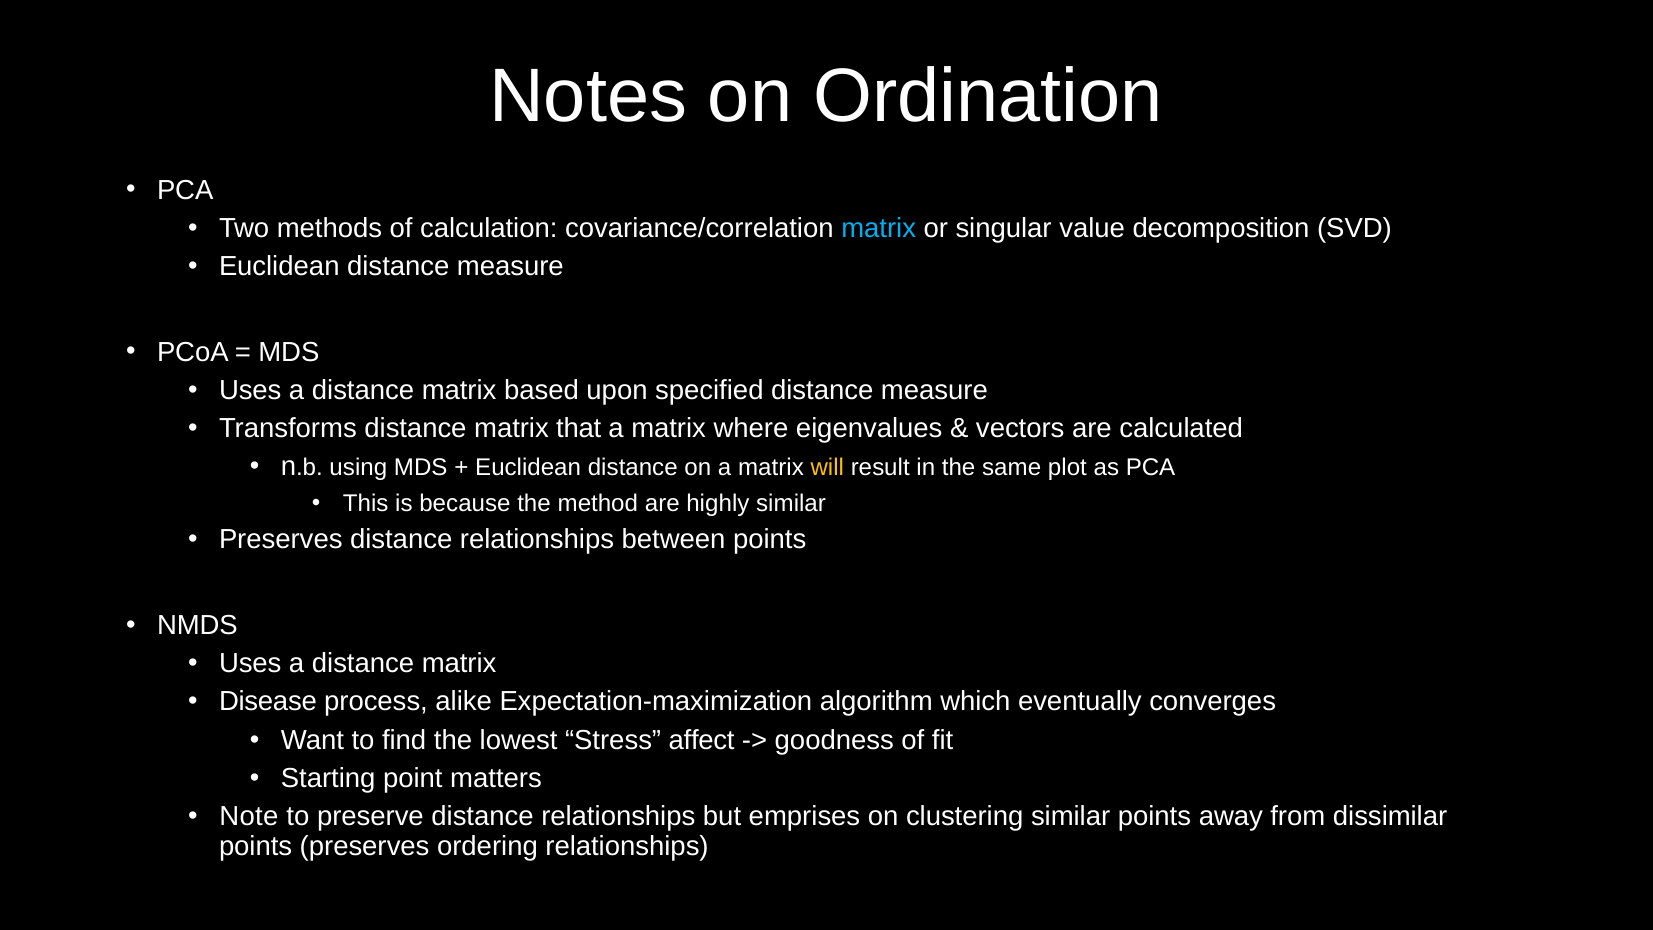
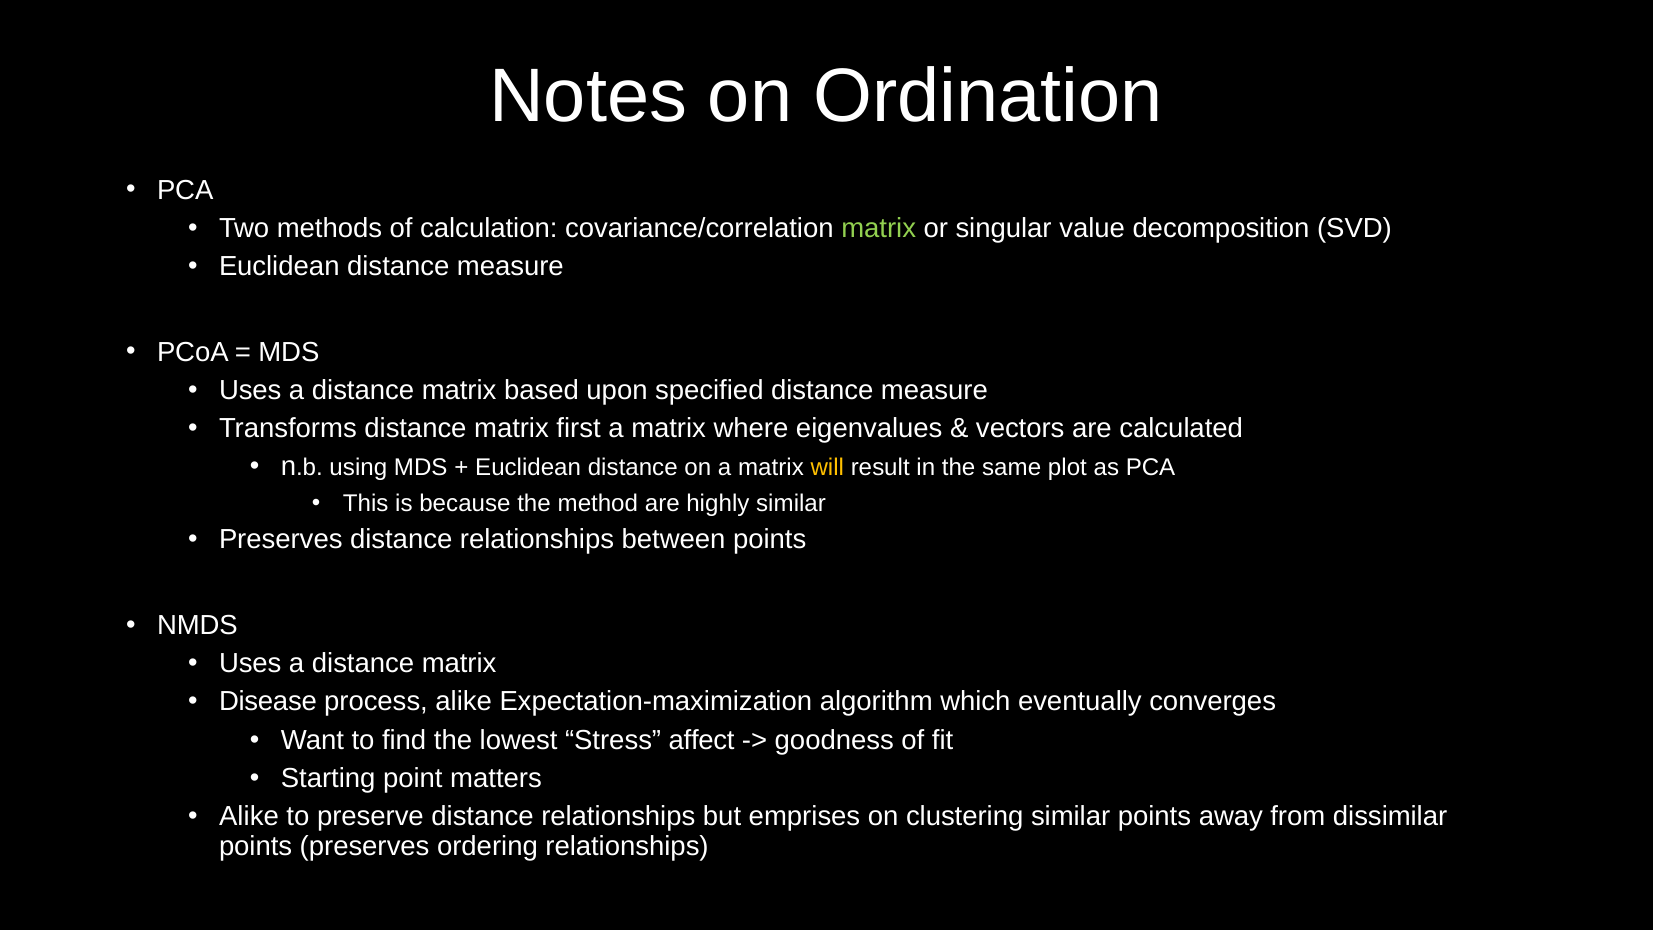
matrix colour: light blue -> light green (879, 228)
that: that -> first (579, 428)
Note: Note -> Alike (249, 817)
